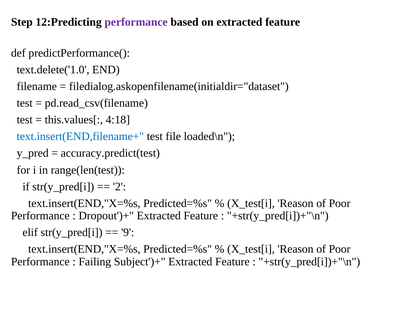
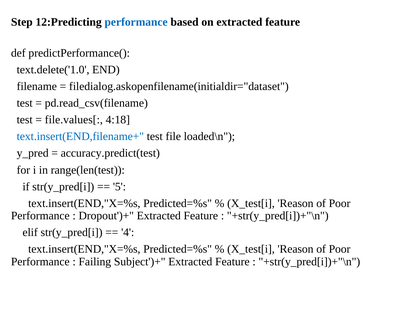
performance colour: purple -> blue (136, 22)
this.values[: this.values[ -> file.values[ (74, 120)
2: 2 -> 5 (119, 186)
9: 9 -> 4 (128, 232)
